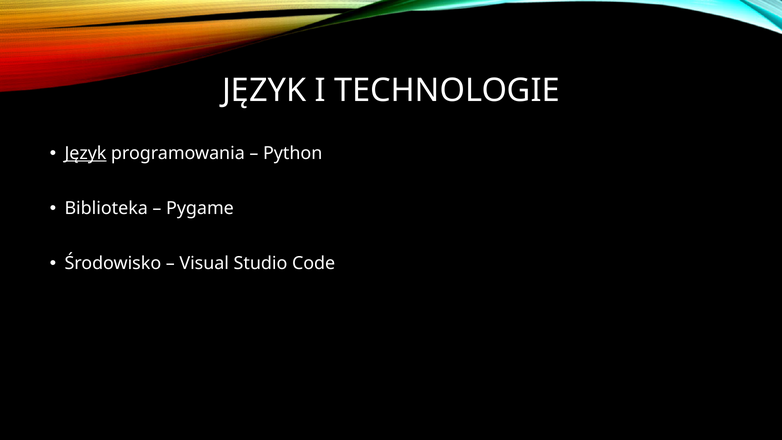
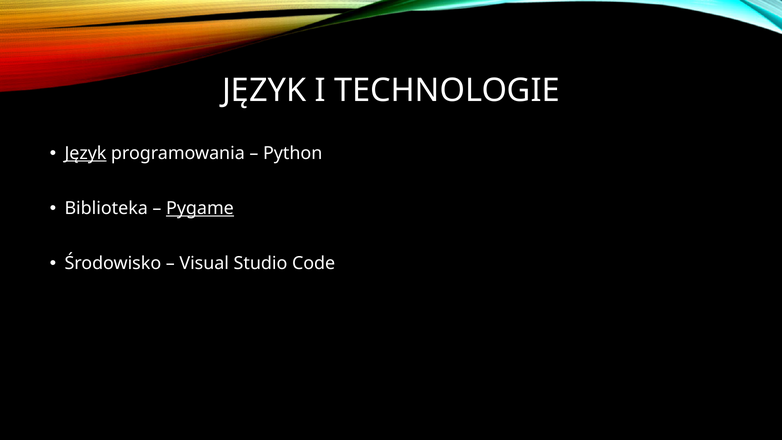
Pygame underline: none -> present (200, 208)
